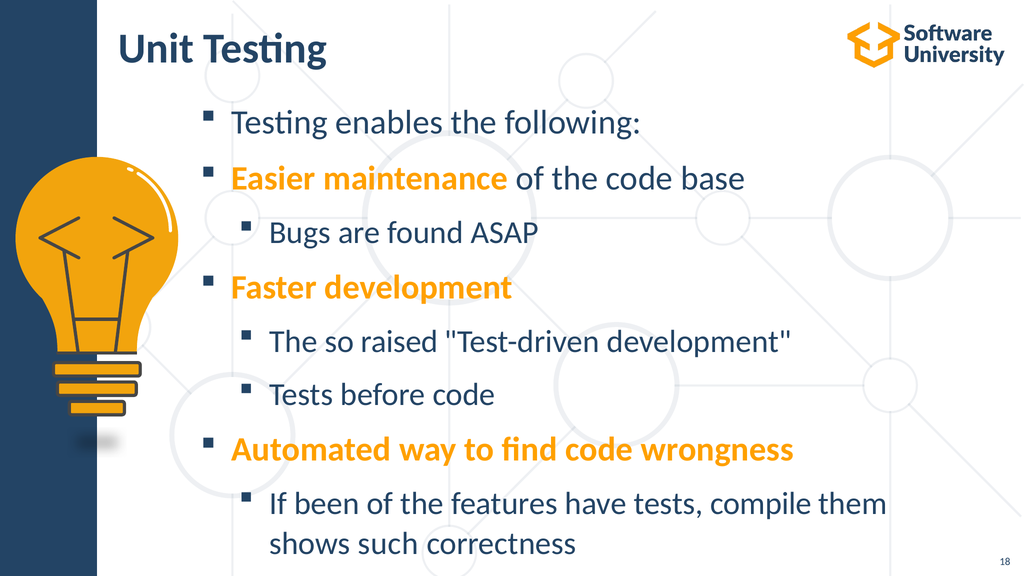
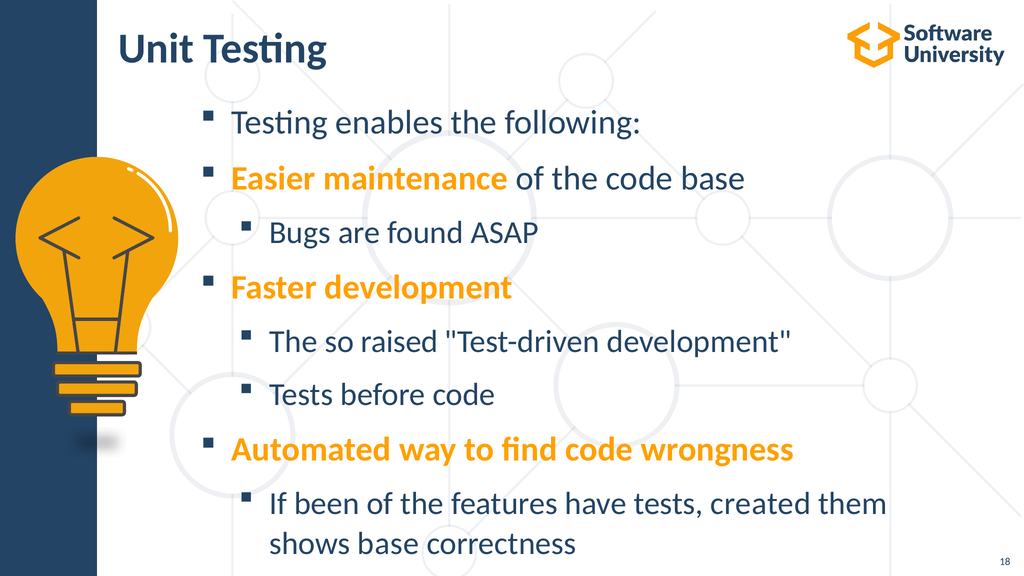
compile: compile -> created (761, 504)
shows such: such -> base (388, 544)
